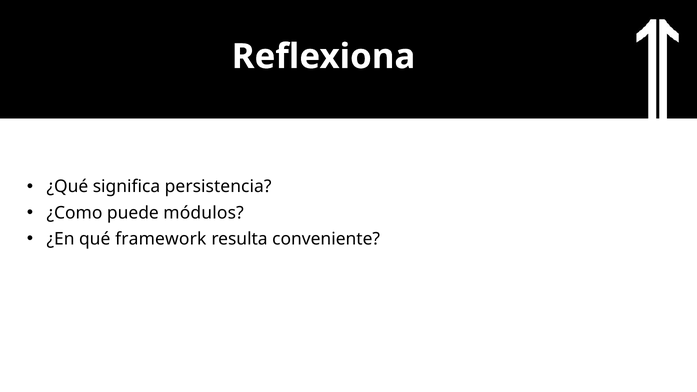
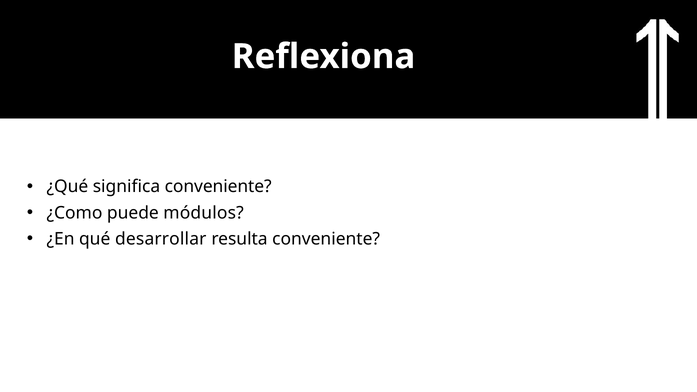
significa persistencia: persistencia -> conveniente (218, 187)
framework: framework -> desarrollar (161, 239)
